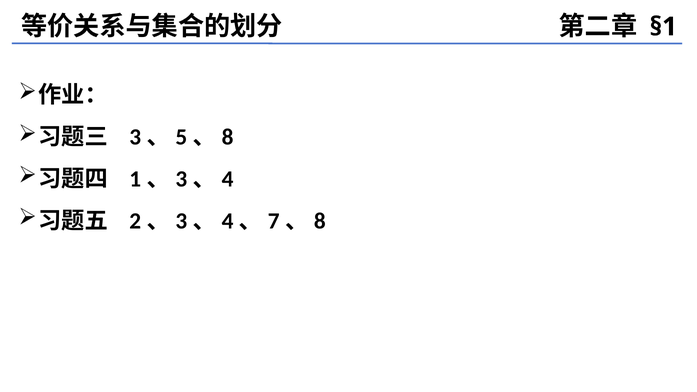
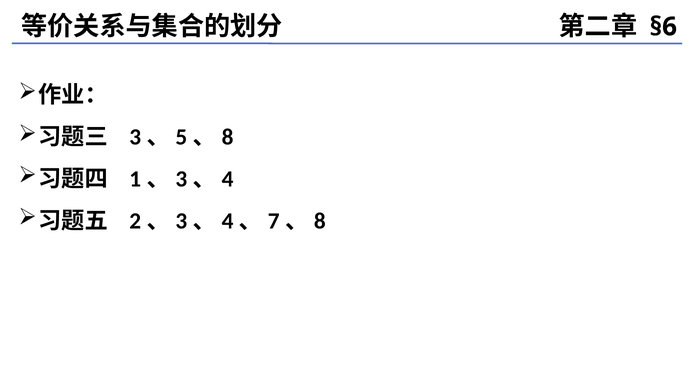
§1: §1 -> §6 (663, 27)
